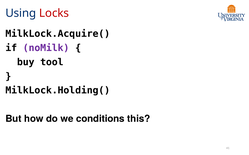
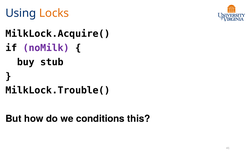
Locks colour: red -> orange (54, 13)
tool: tool -> stub (52, 62)
MilkLock.Holding(: MilkLock.Holding( -> MilkLock.Trouble( (58, 91)
